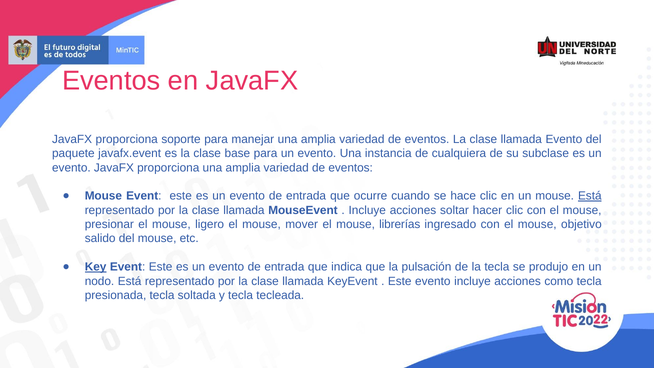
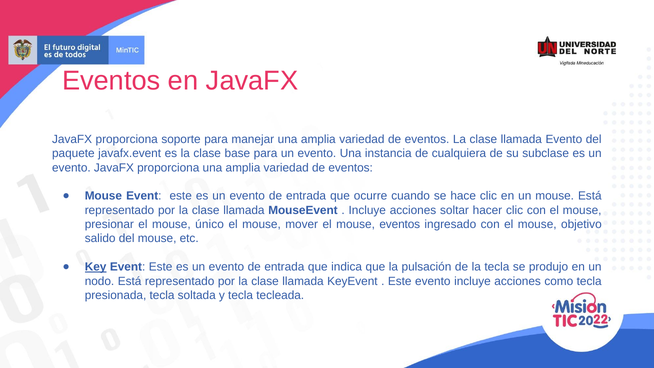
Está underline: present -> none (590, 196)
ligero: ligero -> único (210, 224)
mouse librerías: librerías -> eventos (400, 224)
